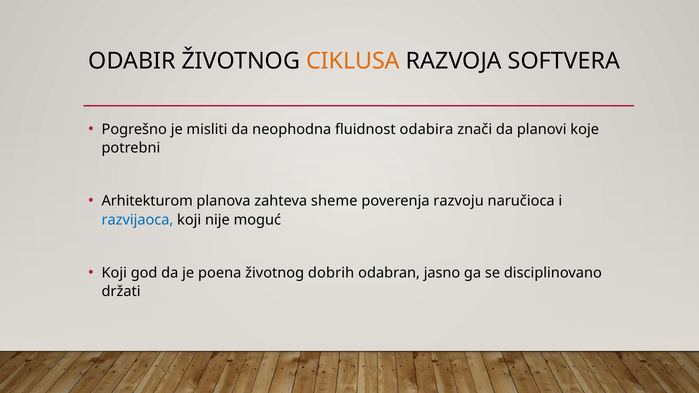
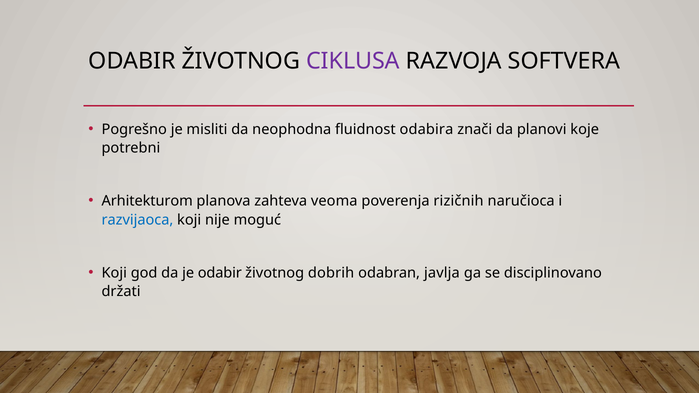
CIKLUSA colour: orange -> purple (353, 61)
sheme: sheme -> veoma (334, 201)
razvoju: razvoju -> rizičnih (459, 201)
je poena: poena -> odabir (220, 273)
jasno: jasno -> javlja (442, 273)
